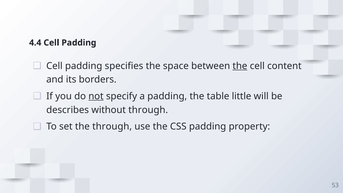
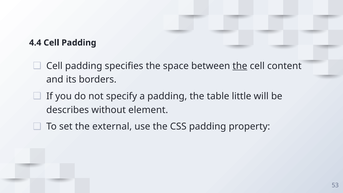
not underline: present -> none (96, 96)
without through: through -> element (148, 110)
the through: through -> external (112, 126)
